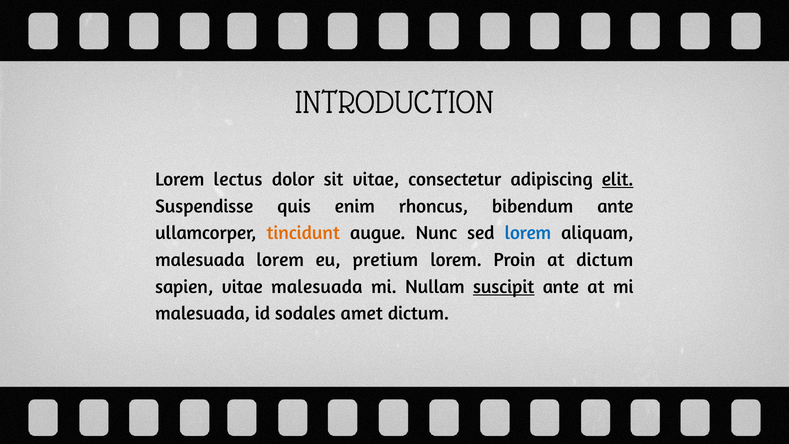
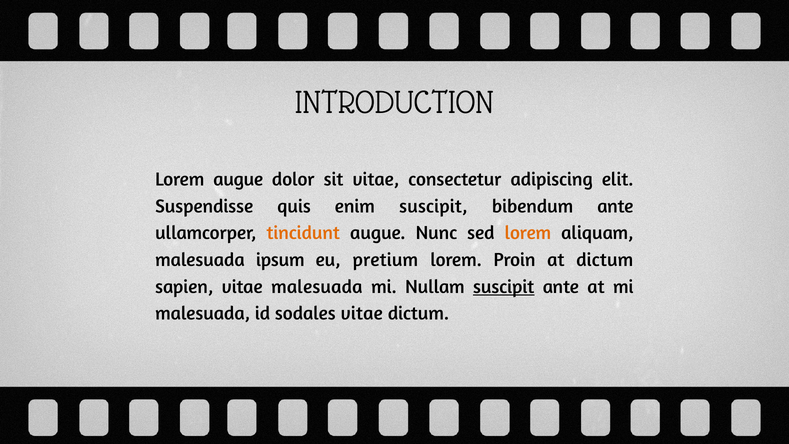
Lorem lectus: lectus -> augue (238, 179)
elit underline: present -> none (618, 179)
enim rhoncus: rhoncus -> suscipit (433, 206)
lorem colour: blue -> orange (528, 233)
malesuada lorem: lorem -> ipsum (280, 260)
sodales amet: amet -> vitae (362, 313)
